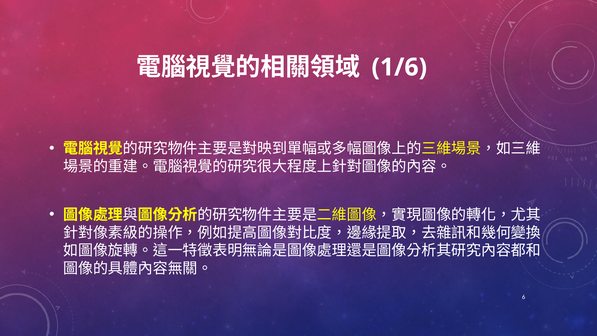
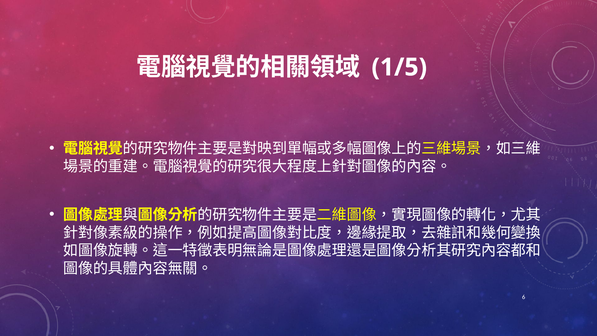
1/6: 1/6 -> 1/5 (399, 67)
